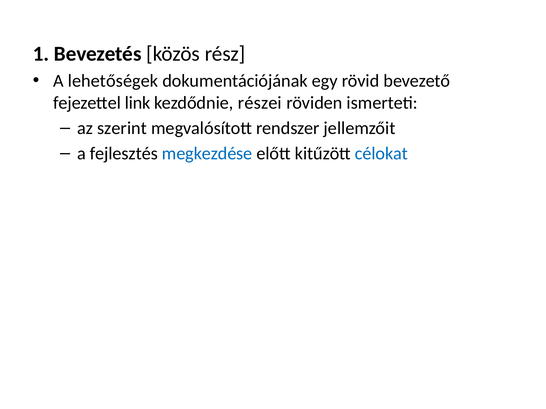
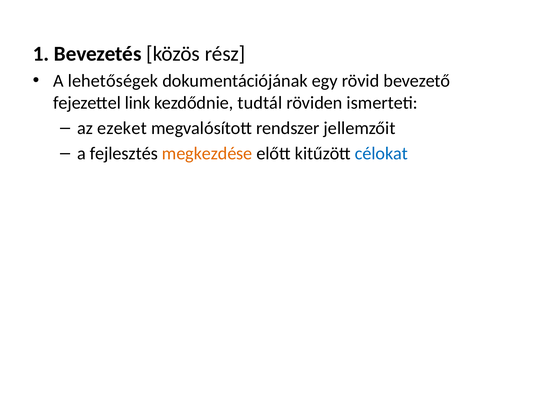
részei: részei -> tudtál (260, 103)
szerint: szerint -> ezeket (122, 128)
megkezdése colour: blue -> orange (207, 154)
